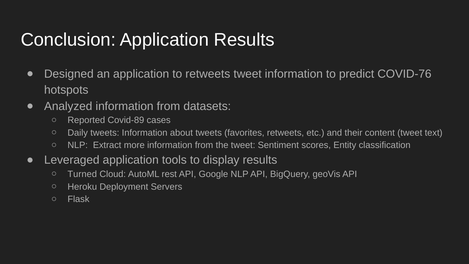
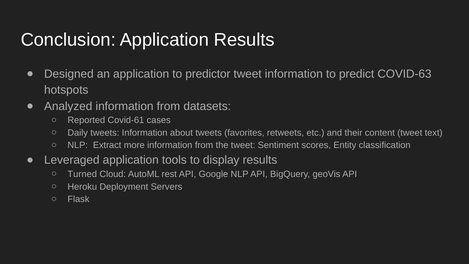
to retweets: retweets -> predictor (208, 74)
COVID-76: COVID-76 -> COVID-63 (404, 74)
Covid-89: Covid-89 -> Covid-61 (126, 120)
